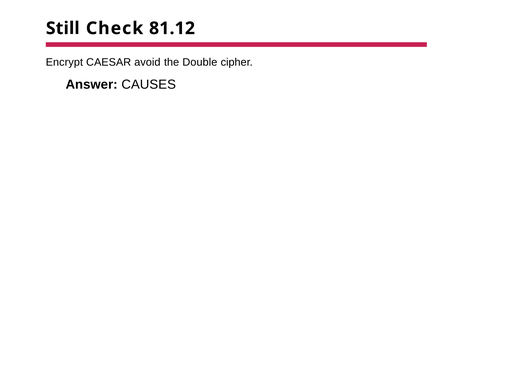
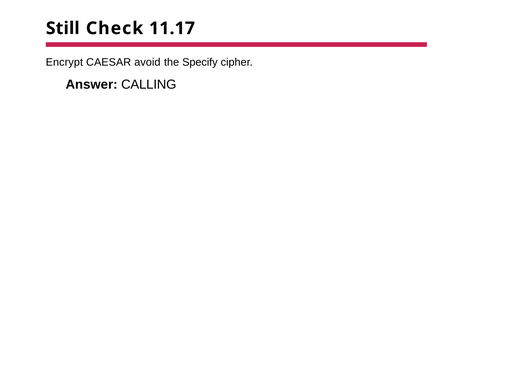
81.12: 81.12 -> 11.17 (172, 28)
Double: Double -> Specify (200, 62)
CAUSES: CAUSES -> CALLING (149, 85)
